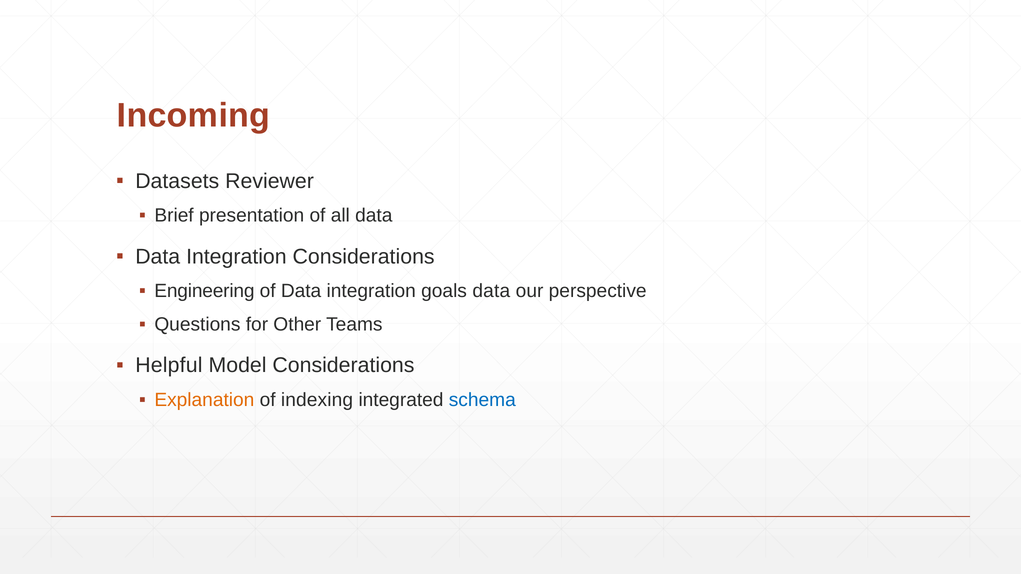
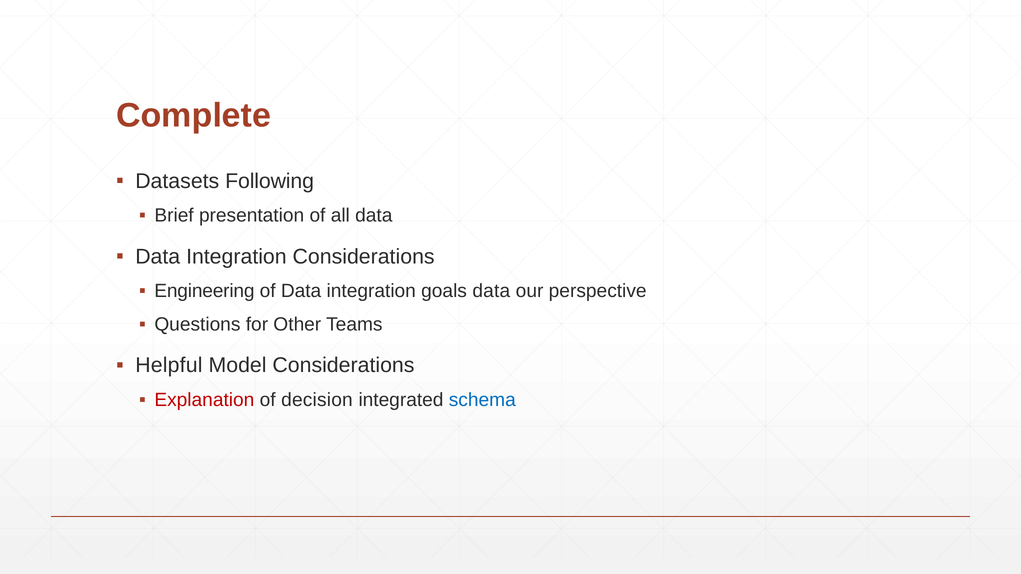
Incoming: Incoming -> Complete (194, 115)
Reviewer: Reviewer -> Following (270, 181)
Explanation colour: orange -> red (204, 400)
indexing: indexing -> decision (317, 400)
